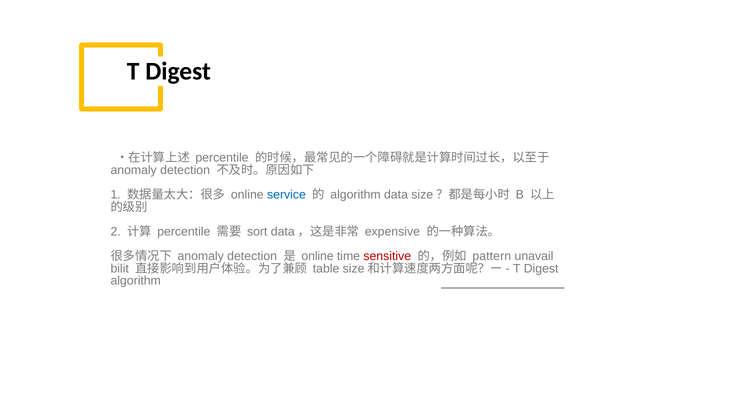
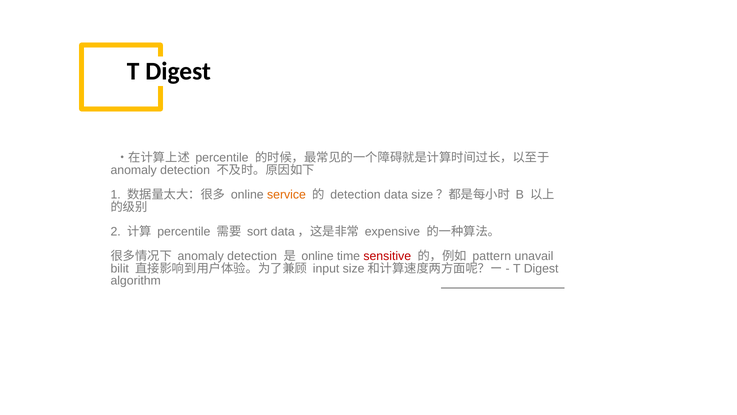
service colour: blue -> orange (286, 195)
algorithm: algorithm -> detection (355, 195)
table: table -> input (326, 268)
